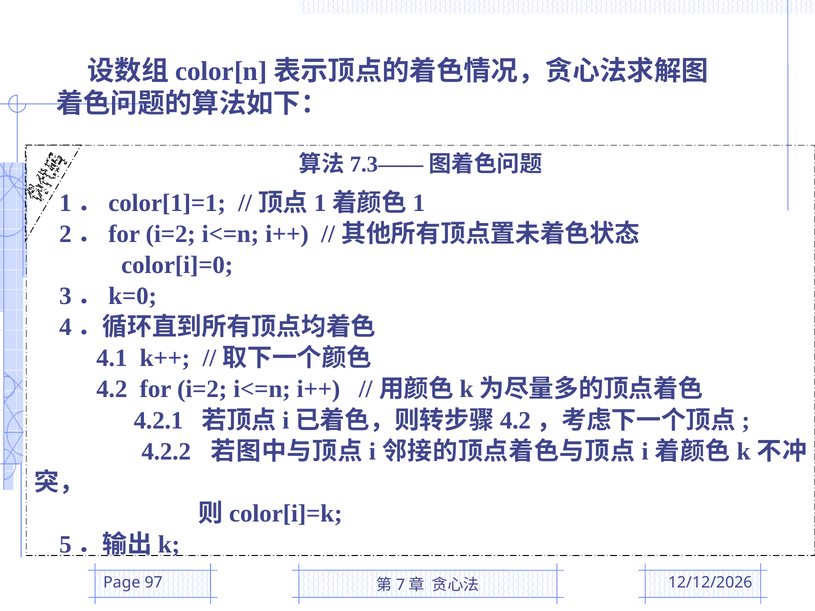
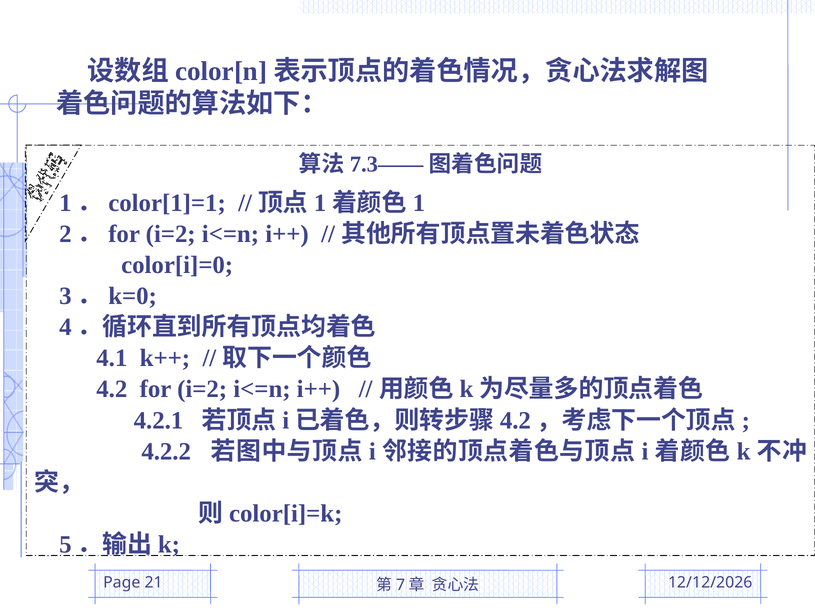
97: 97 -> 21 (154, 583)
